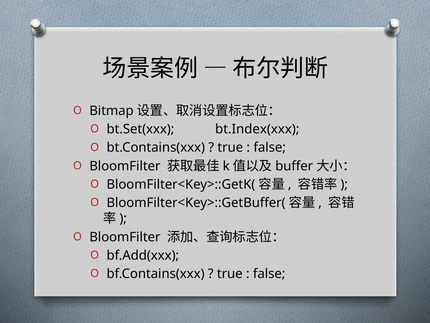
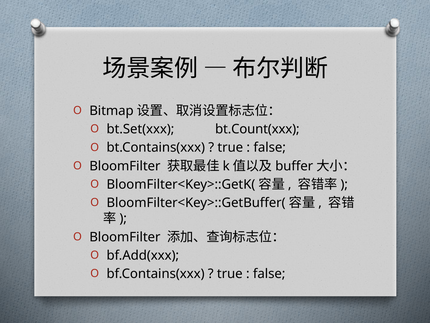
bt.Index(xxx: bt.Index(xxx -> bt.Count(xxx (257, 129)
